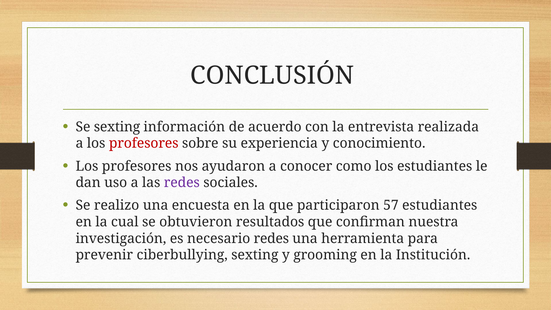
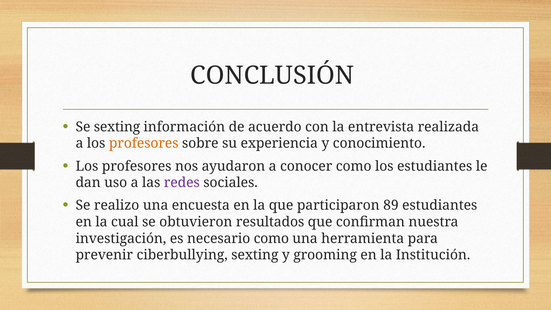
profesores colour: red -> orange (144, 143)
57: 57 -> 89 (391, 205)
necesario redes: redes -> como (271, 238)
